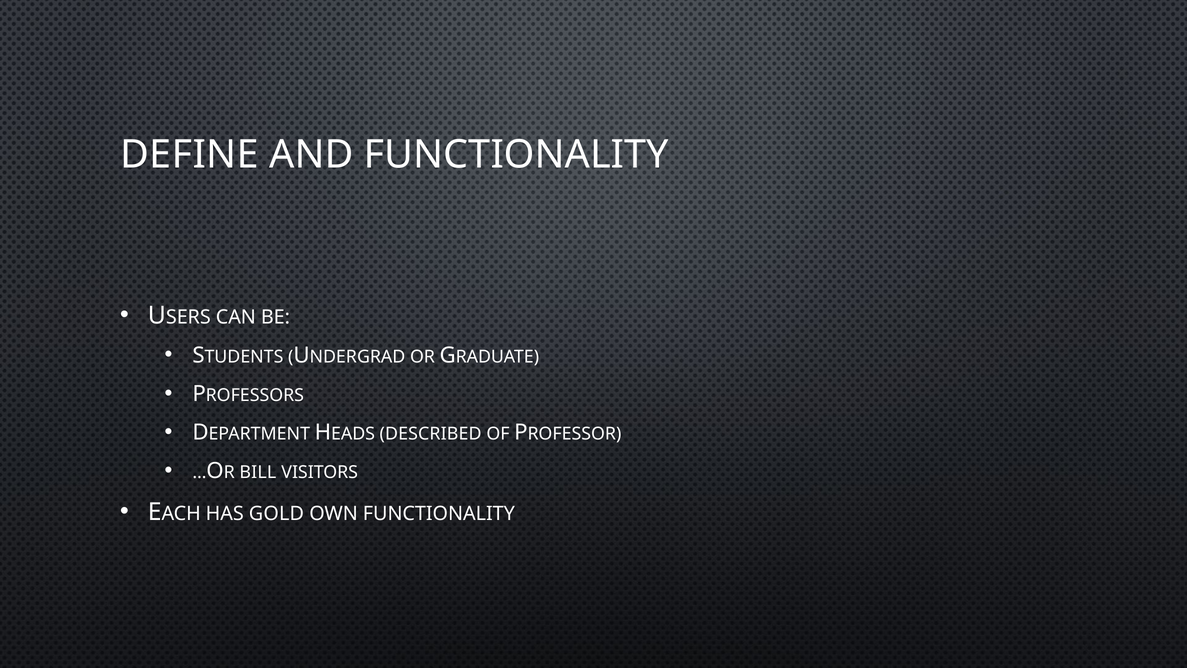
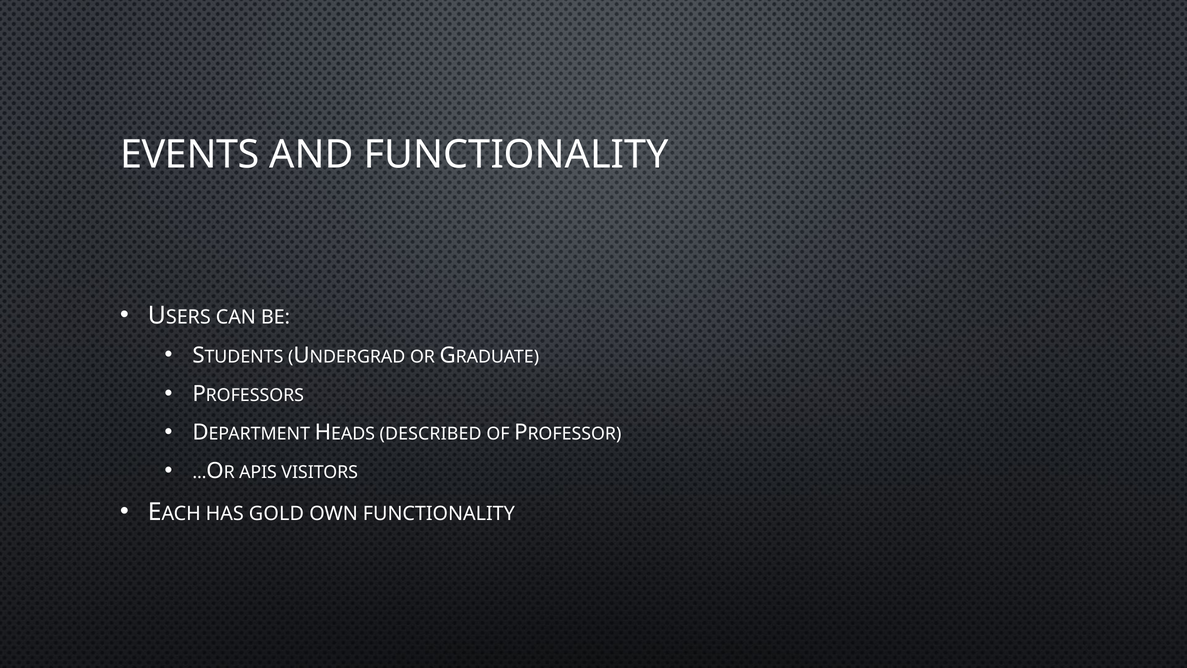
DEFINE: DEFINE -> EVENTS (190, 155)
BILL: BILL -> APIS (258, 472)
